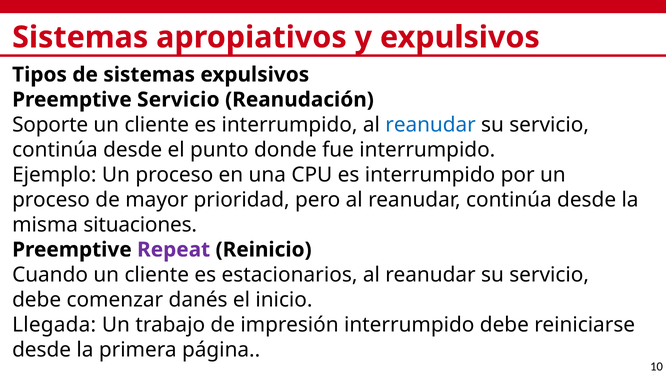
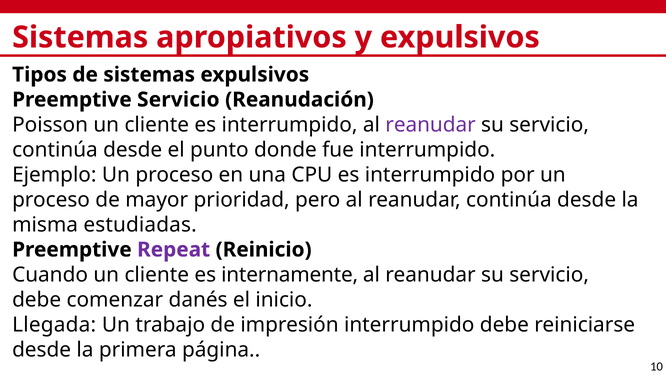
Soporte: Soporte -> Poisson (50, 125)
reanudar colour: blue -> purple (431, 125)
situaciones: situaciones -> estudiadas (140, 224)
estacionarios: estacionarios -> internamente (290, 274)
